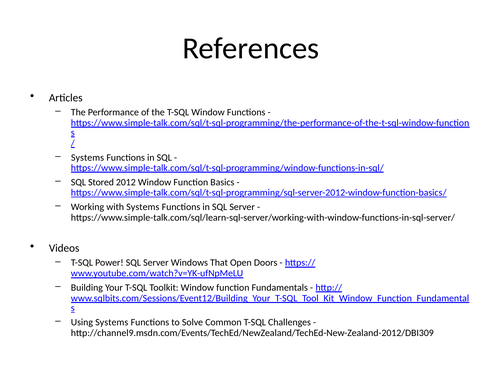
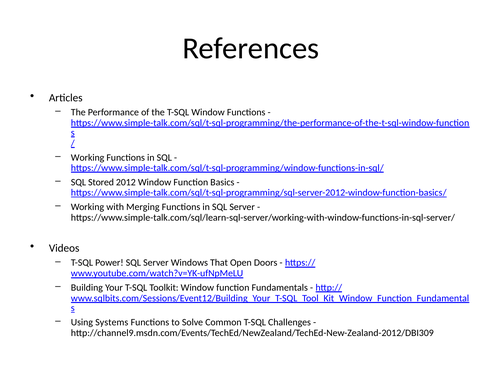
Systems: Systems -> Working (88, 158)
with Systems: Systems -> Merging (143, 207)
